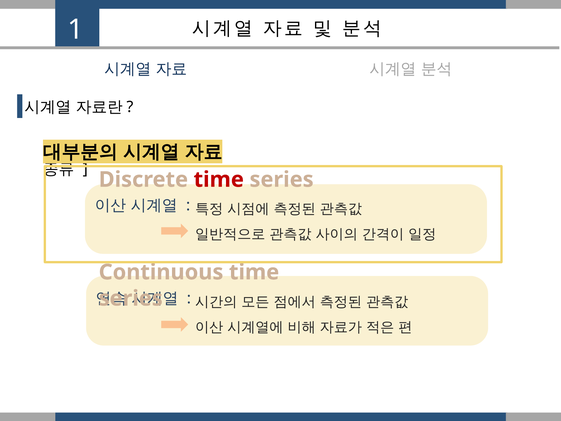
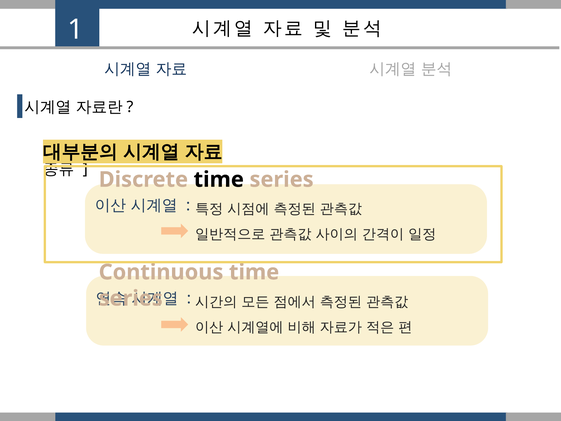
time colour: red -> black (219, 179)
